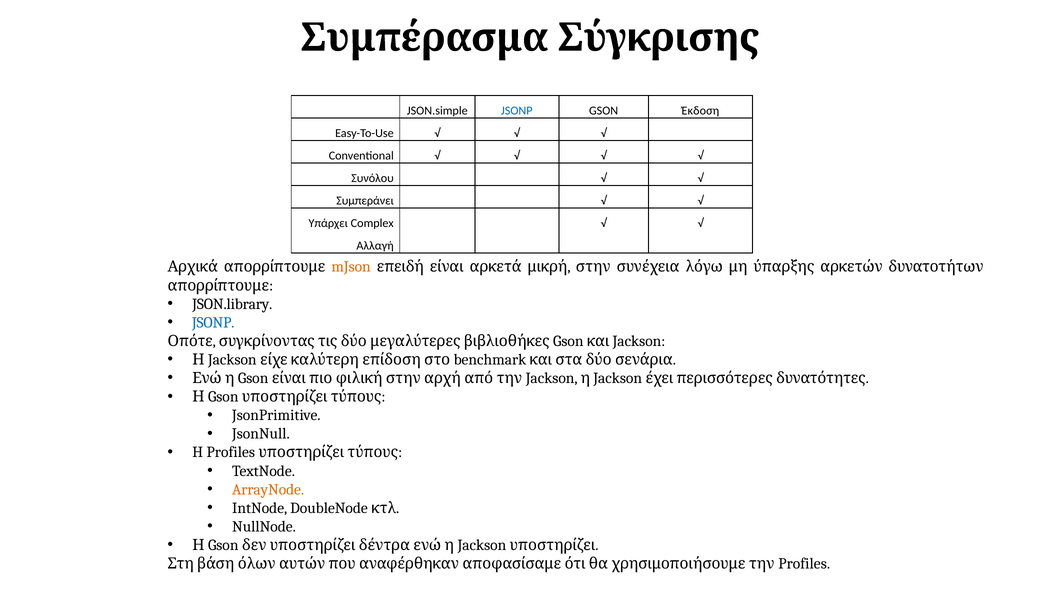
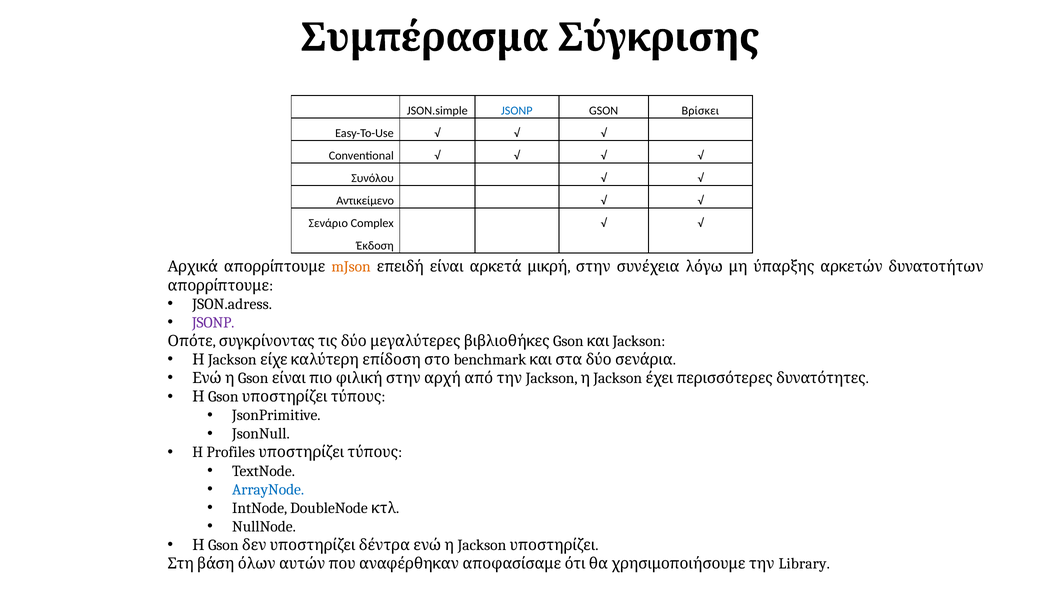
Έκδοση: Έκδοση -> Βρίσκει (700, 111)
Συμπεράνει: Συμπεράνει -> Αντικείμενο (365, 201)
Υπάρχει: Υπάρχει -> Σενάριο (328, 223)
Αλλαγή: Αλλαγή -> Έκδοση (375, 246)
JSON.library: JSON.library -> JSON.adress (232, 304)
JSONP colour: blue -> purple (213, 323)
ArrayNode colour: orange -> blue (268, 490)
Profiles: Profiles -> Library (804, 564)
